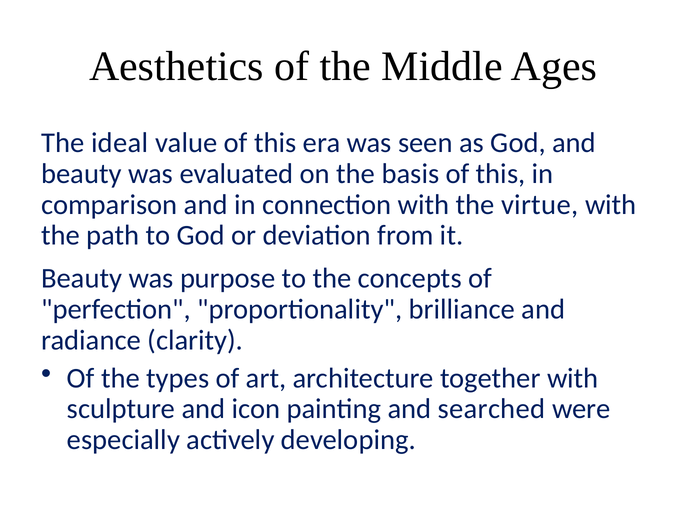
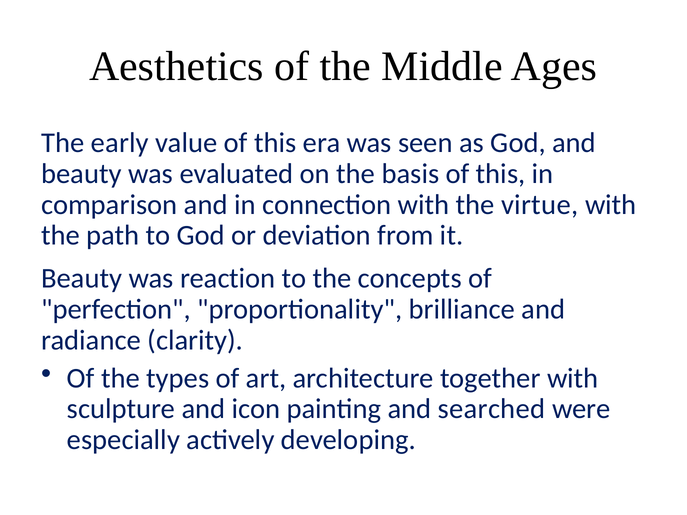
ideal: ideal -> early (120, 143)
purpose: purpose -> reaction (228, 279)
